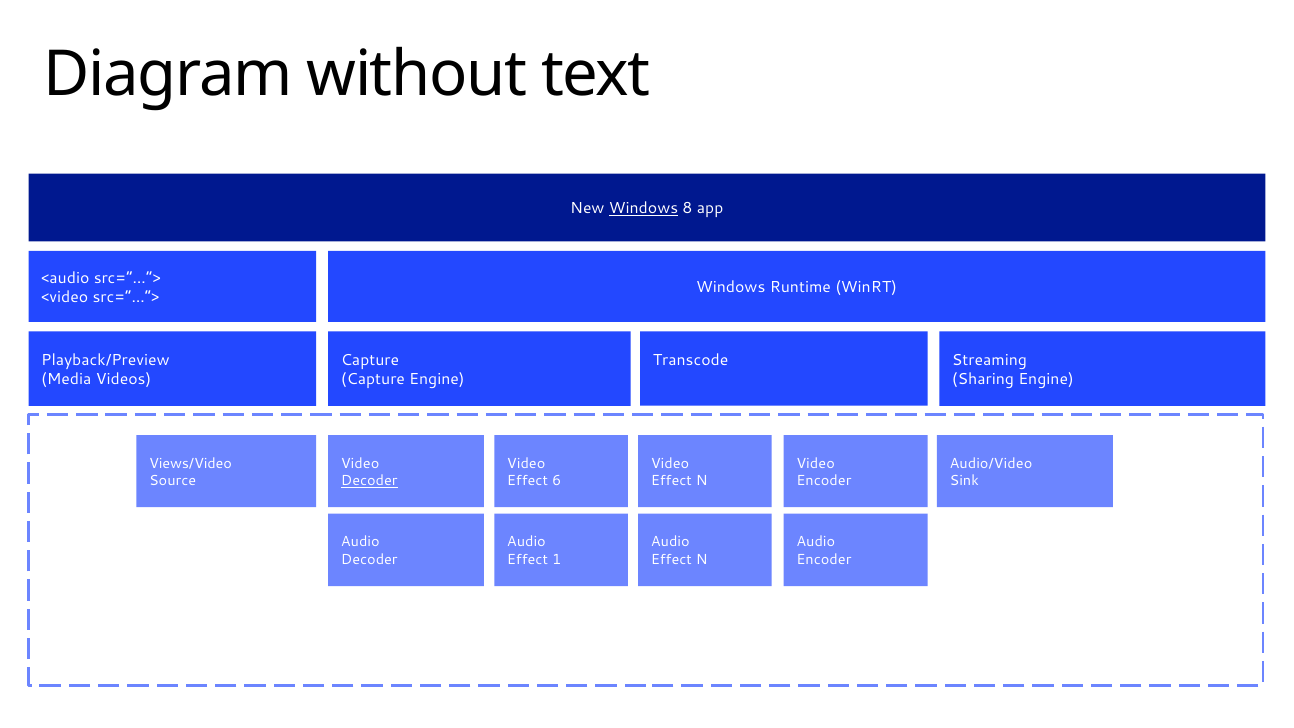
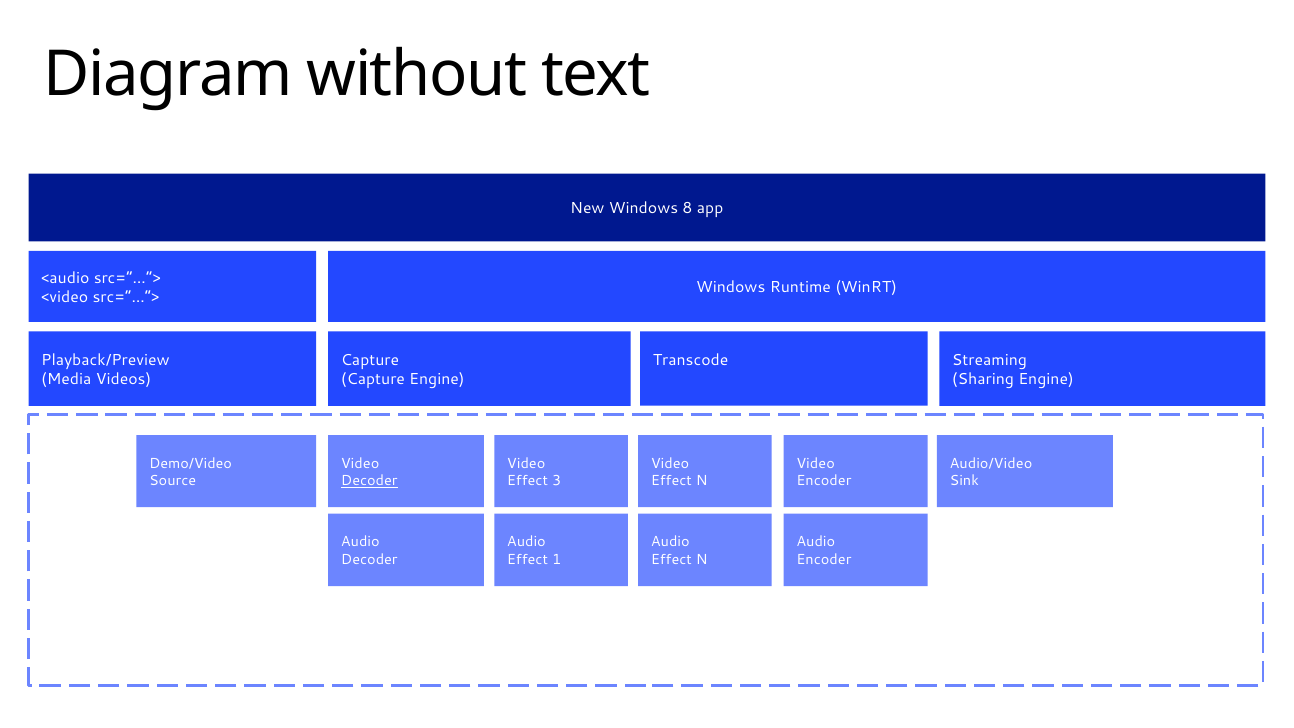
Windows underline: present -> none (644, 209)
Views/Video: Views/Video -> Demo/Video (190, 463)
6: 6 -> 3 (557, 481)
